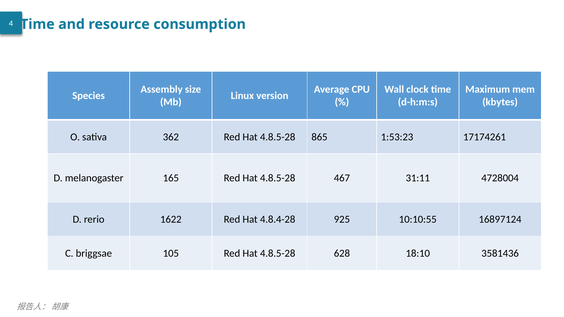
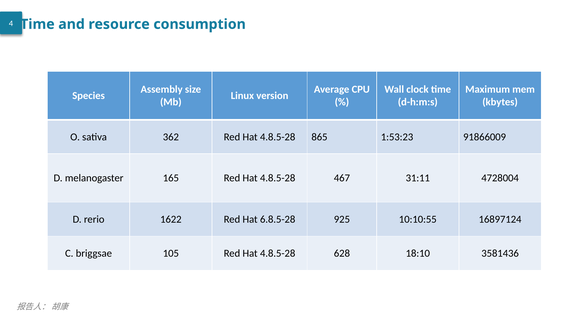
17174261: 17174261 -> 91866009 (485, 137)
4.8.4-28: 4.8.4-28 -> 6.8.5-28 (278, 219)
